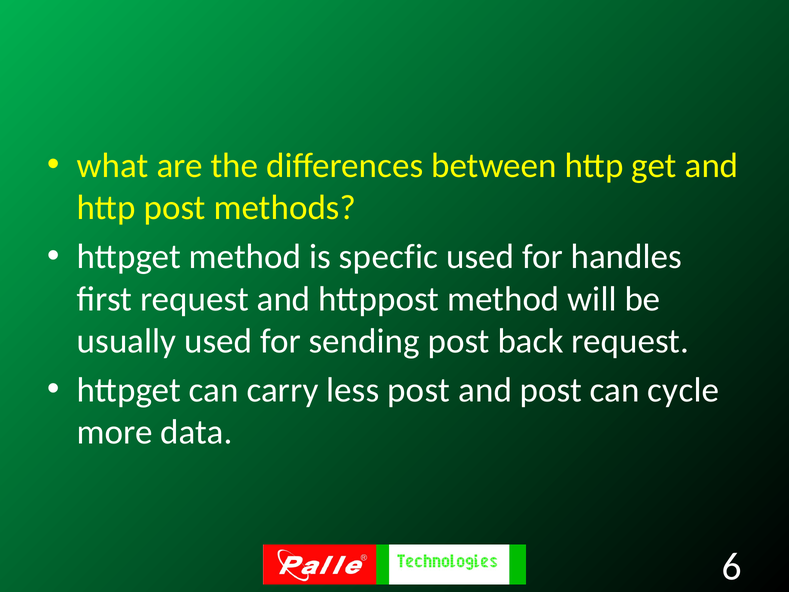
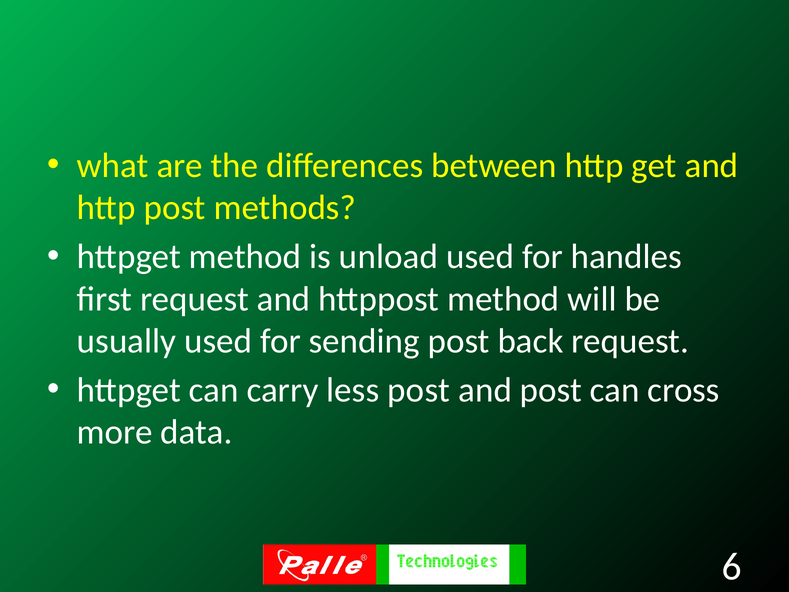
specfic: specfic -> unload (389, 257)
cycle: cycle -> cross (684, 390)
